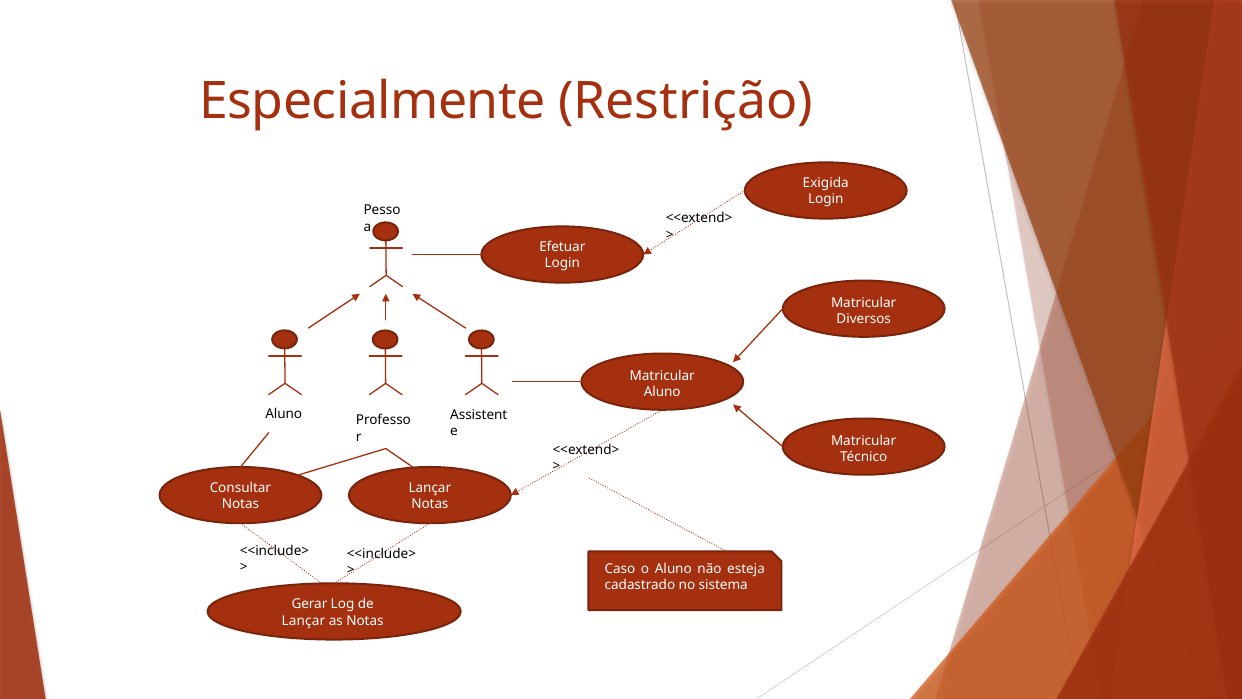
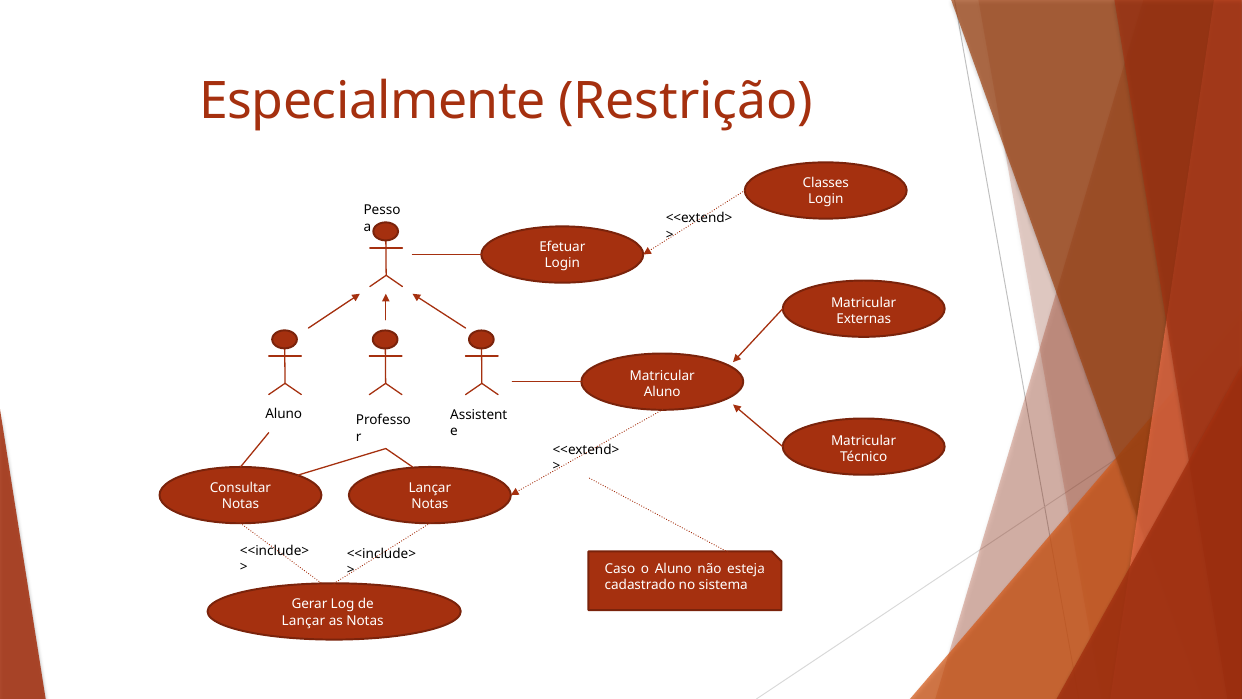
Exigida: Exigida -> Classes (826, 183)
Diversos: Diversos -> Externas (864, 319)
